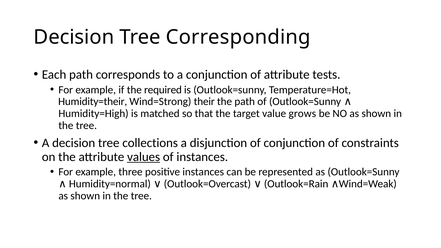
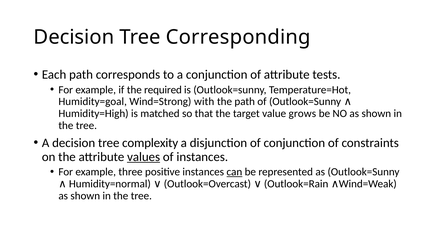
Humidity=their: Humidity=their -> Humidity=goal (93, 102)
their: their -> with (204, 102)
collections: collections -> complexity (150, 143)
can underline: none -> present (234, 172)
